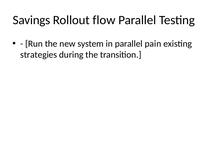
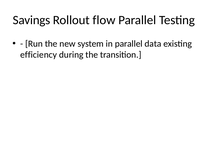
pain: pain -> data (153, 44)
strategies: strategies -> efficiency (39, 55)
